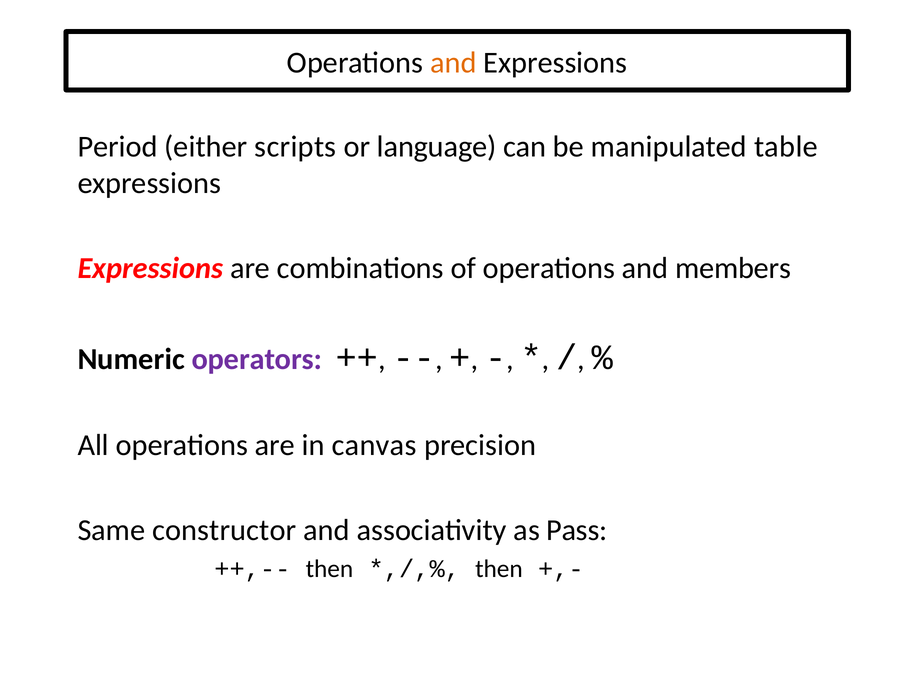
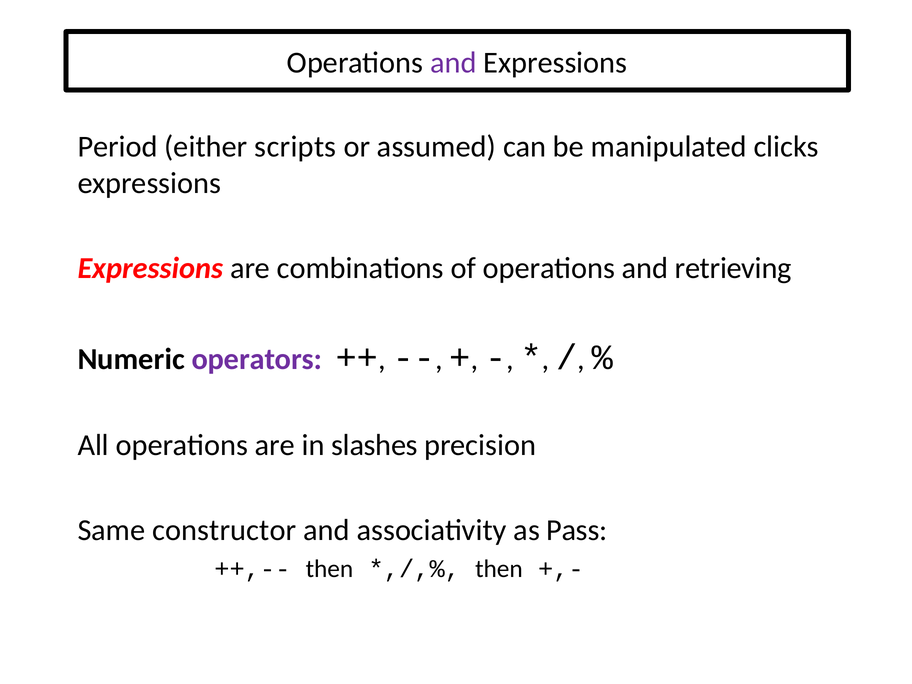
and colour: orange -> purple (453, 63)
language: language -> assumed (437, 147)
table: table -> clicks (786, 147)
members: members -> retrieving (733, 268)
canvas: canvas -> slashes (375, 445)
